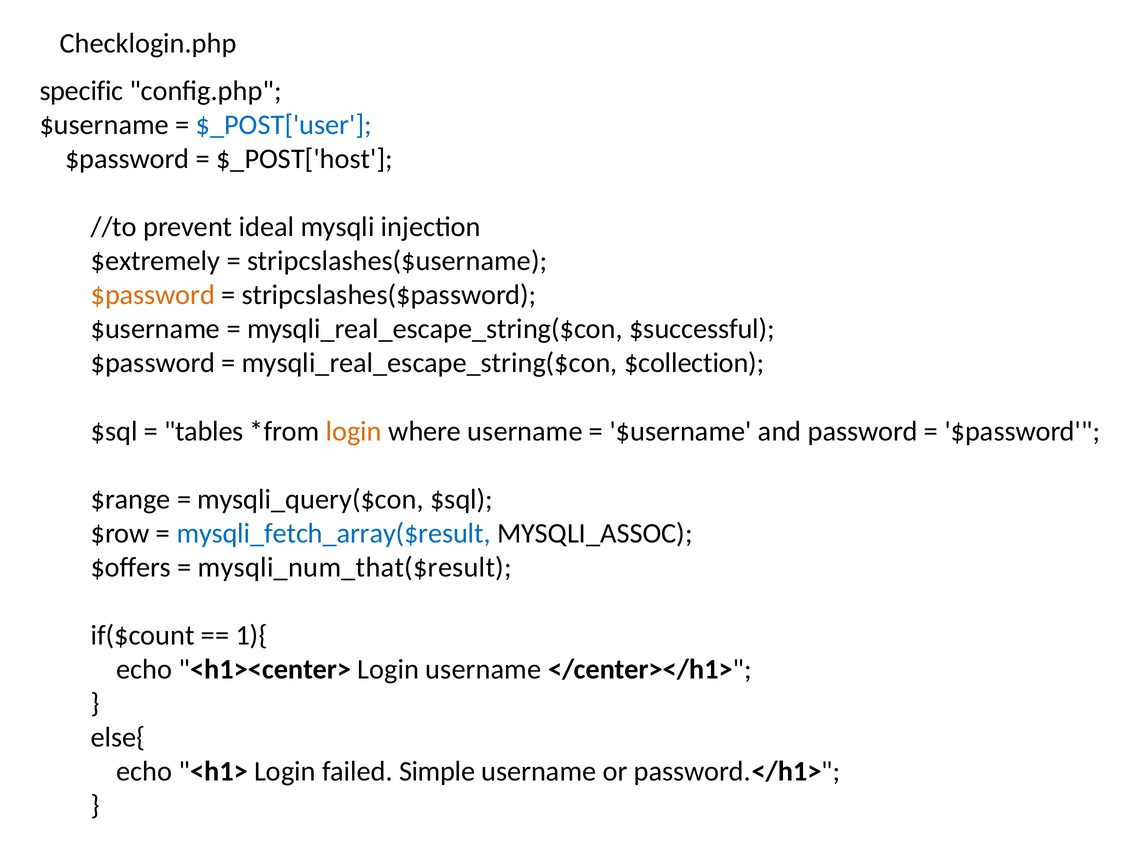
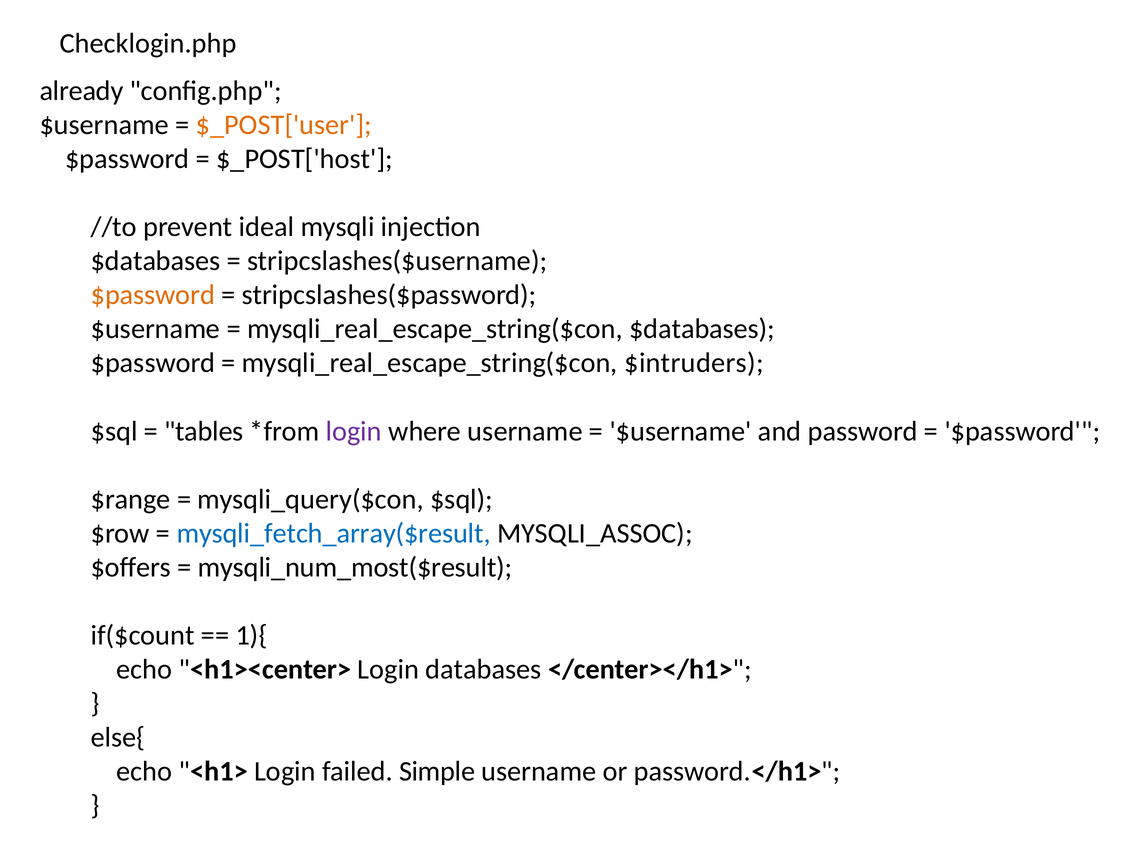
specific: specific -> already (81, 91)
$_POST['user colour: blue -> orange (284, 125)
$extremely: $extremely -> $databases (155, 261)
mysqli_real_escape_string($con $successful: $successful -> $databases (702, 329)
$collection: $collection -> $intruders (694, 363)
login colour: orange -> purple (354, 431)
mysqli_num_that($result: mysqli_num_that($result -> mysqli_num_most($result (355, 567)
Login username: username -> databases (483, 670)
